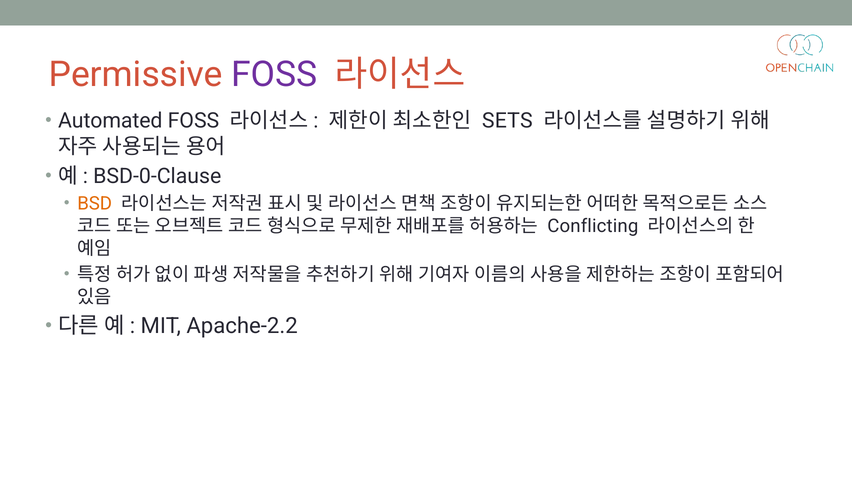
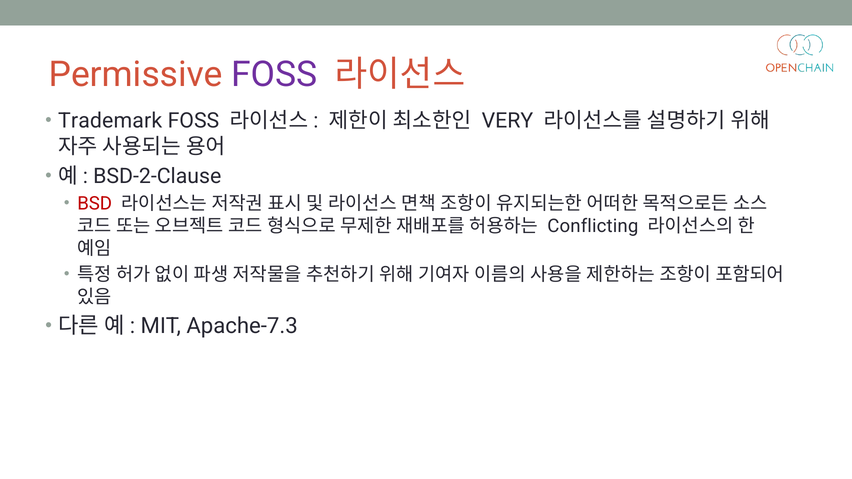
Automated: Automated -> Trademark (110, 121)
SETS: SETS -> VERY (507, 121)
BSD-0-Clause: BSD-0-Clause -> BSD-2-Clause (157, 176)
BSD colour: orange -> red (95, 204)
Apache-2.2: Apache-2.2 -> Apache-7.3 (242, 326)
